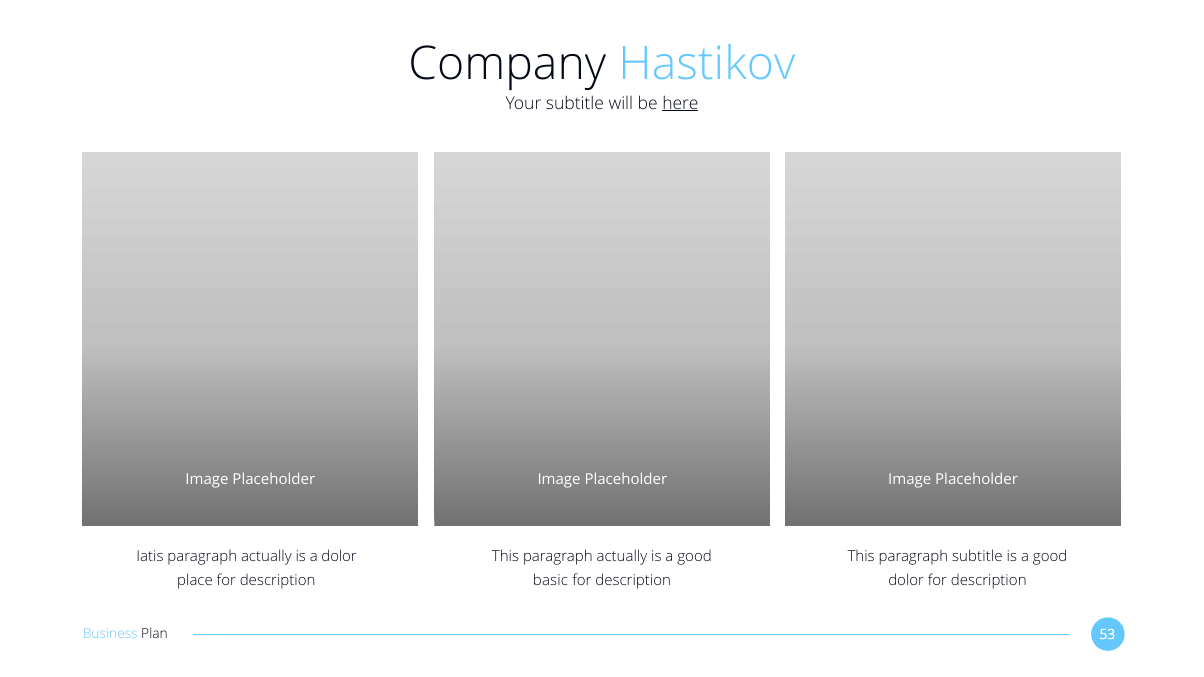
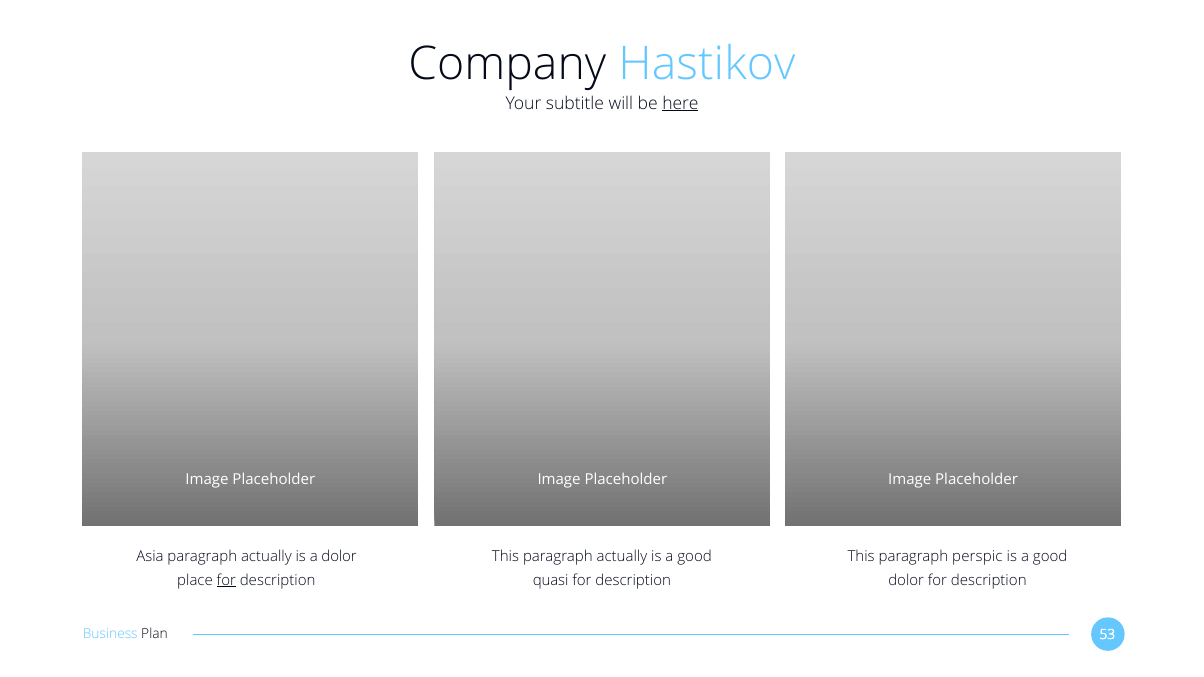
Iatis: Iatis -> Asia (150, 557)
paragraph subtitle: subtitle -> perspic (977, 557)
for underline: none -> present (226, 580)
basic: basic -> quasi (551, 580)
